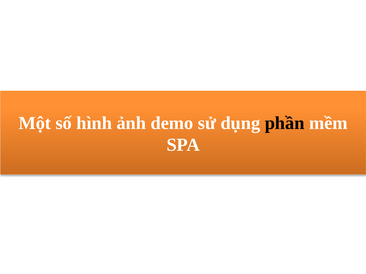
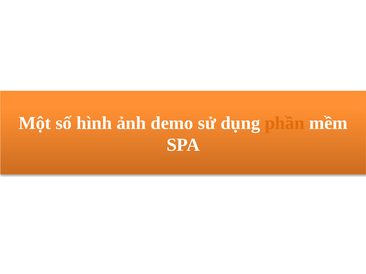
phần colour: black -> orange (285, 123)
